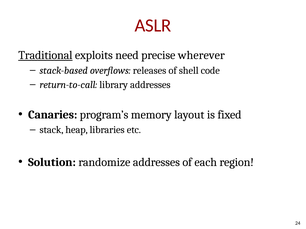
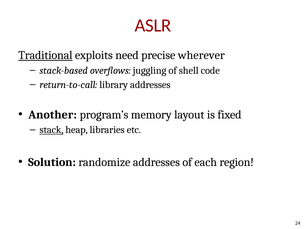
releases: releases -> juggling (150, 71)
Canaries: Canaries -> Another (53, 115)
stack underline: none -> present (52, 130)
